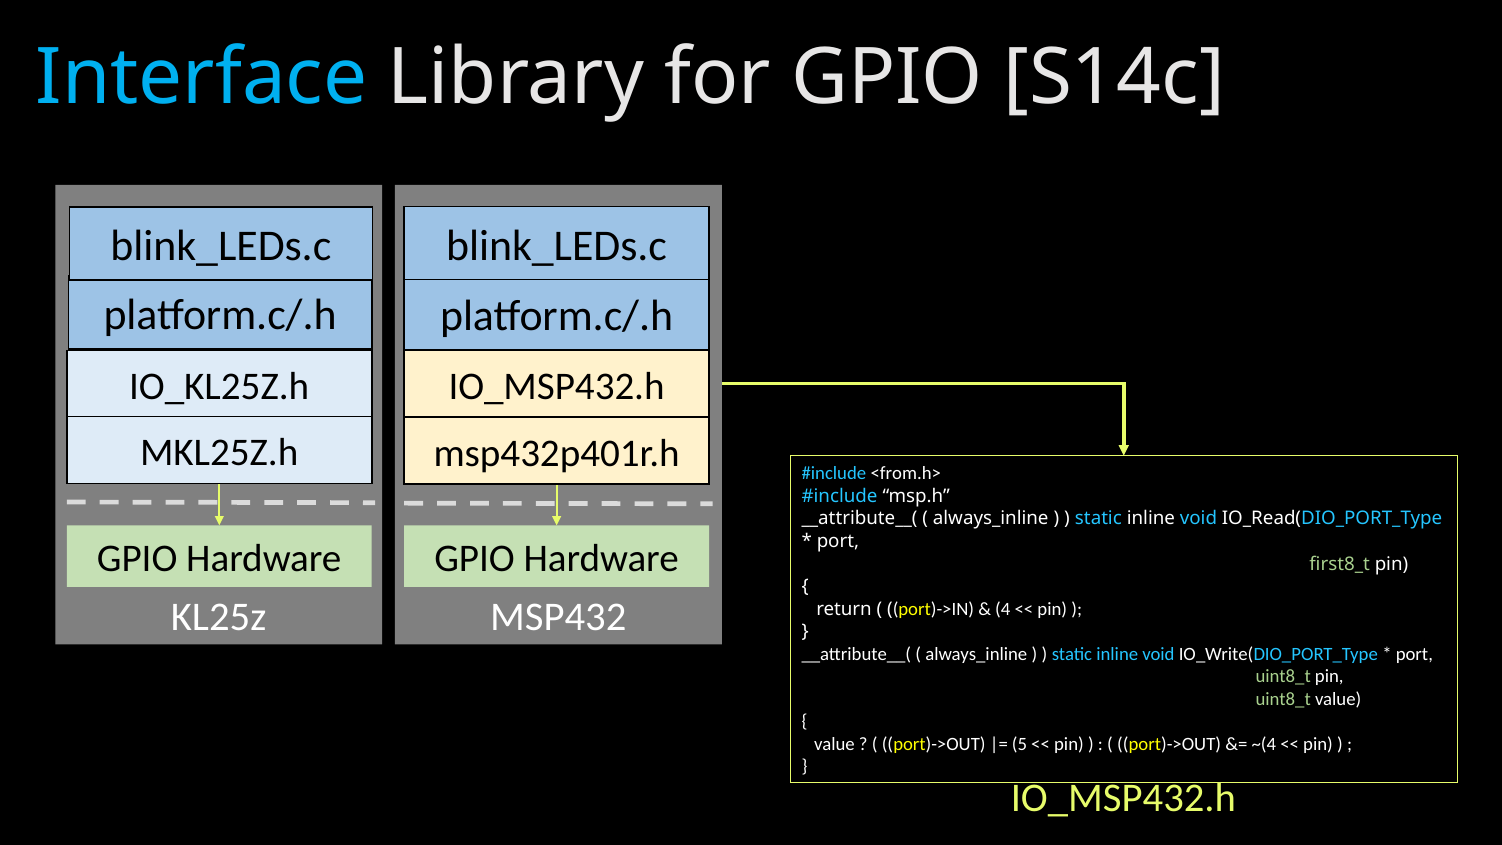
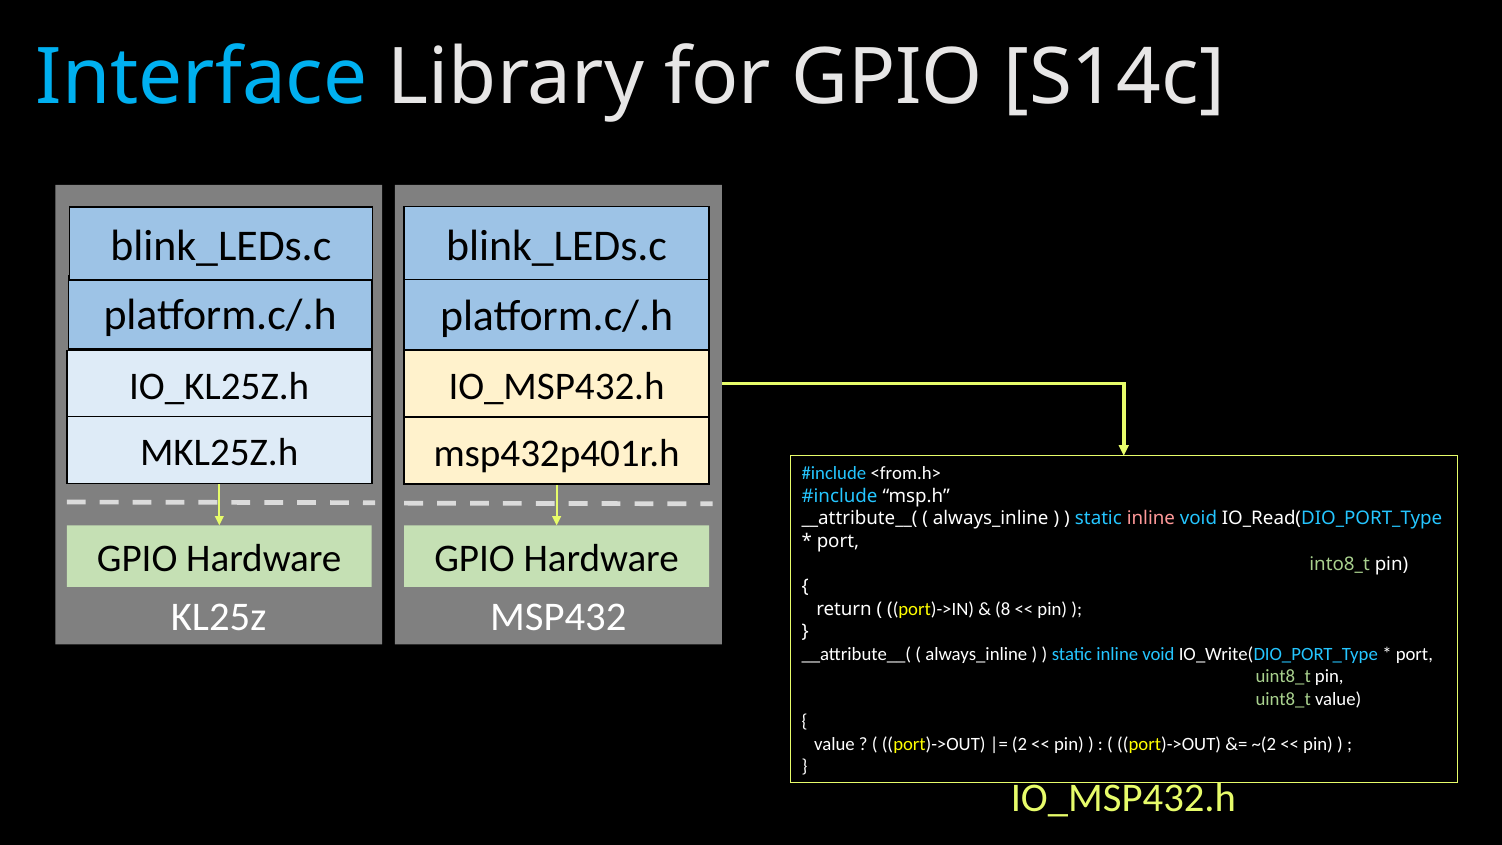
inline colour: white -> pink (1151, 519)
first8_t: first8_t -> into8_t (1340, 564)
4: 4 -> 8 (1003, 609)
5: 5 -> 2 (1019, 744)
~(4: ~(4 -> ~(2 (1264, 744)
